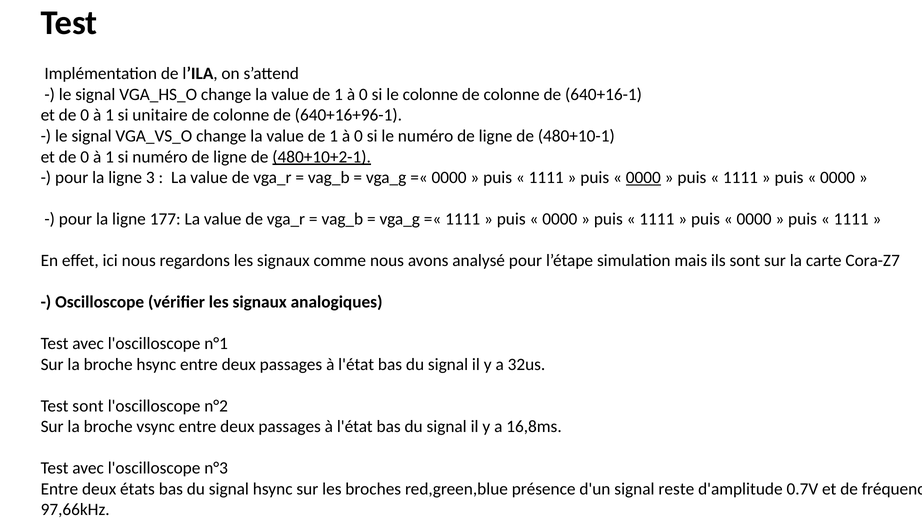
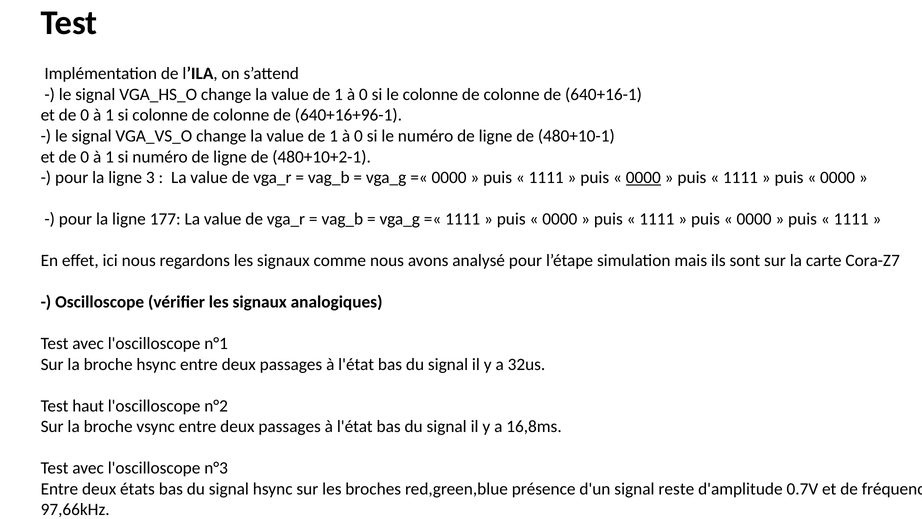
si unitaire: unitaire -> colonne (160, 115)
480+10+2-1 underline: present -> none (322, 157)
Test sont: sont -> haut (88, 406)
